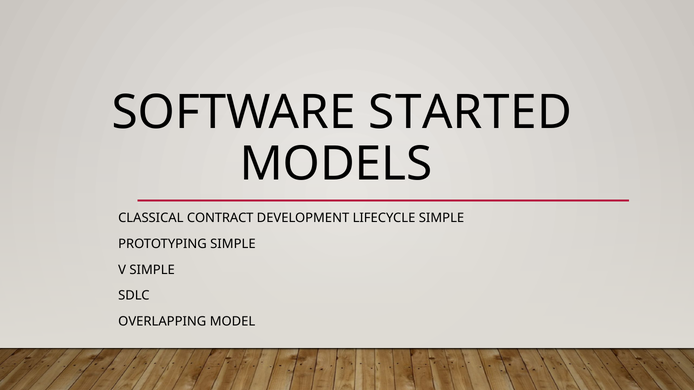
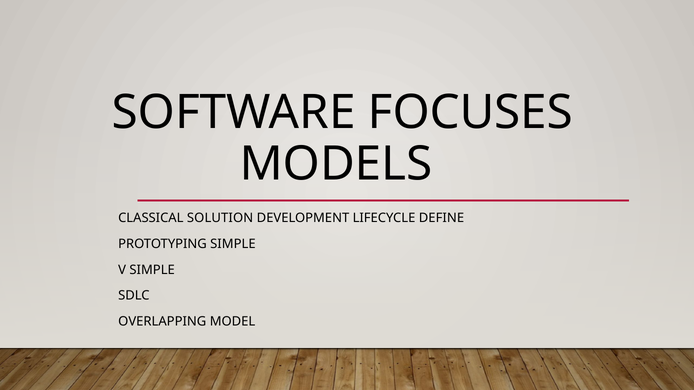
STARTED: STARTED -> FOCUSES (470, 113)
CONTRACT: CONTRACT -> SOLUTION (220, 218)
LIFECYCLE SIMPLE: SIMPLE -> DEFINE (441, 218)
